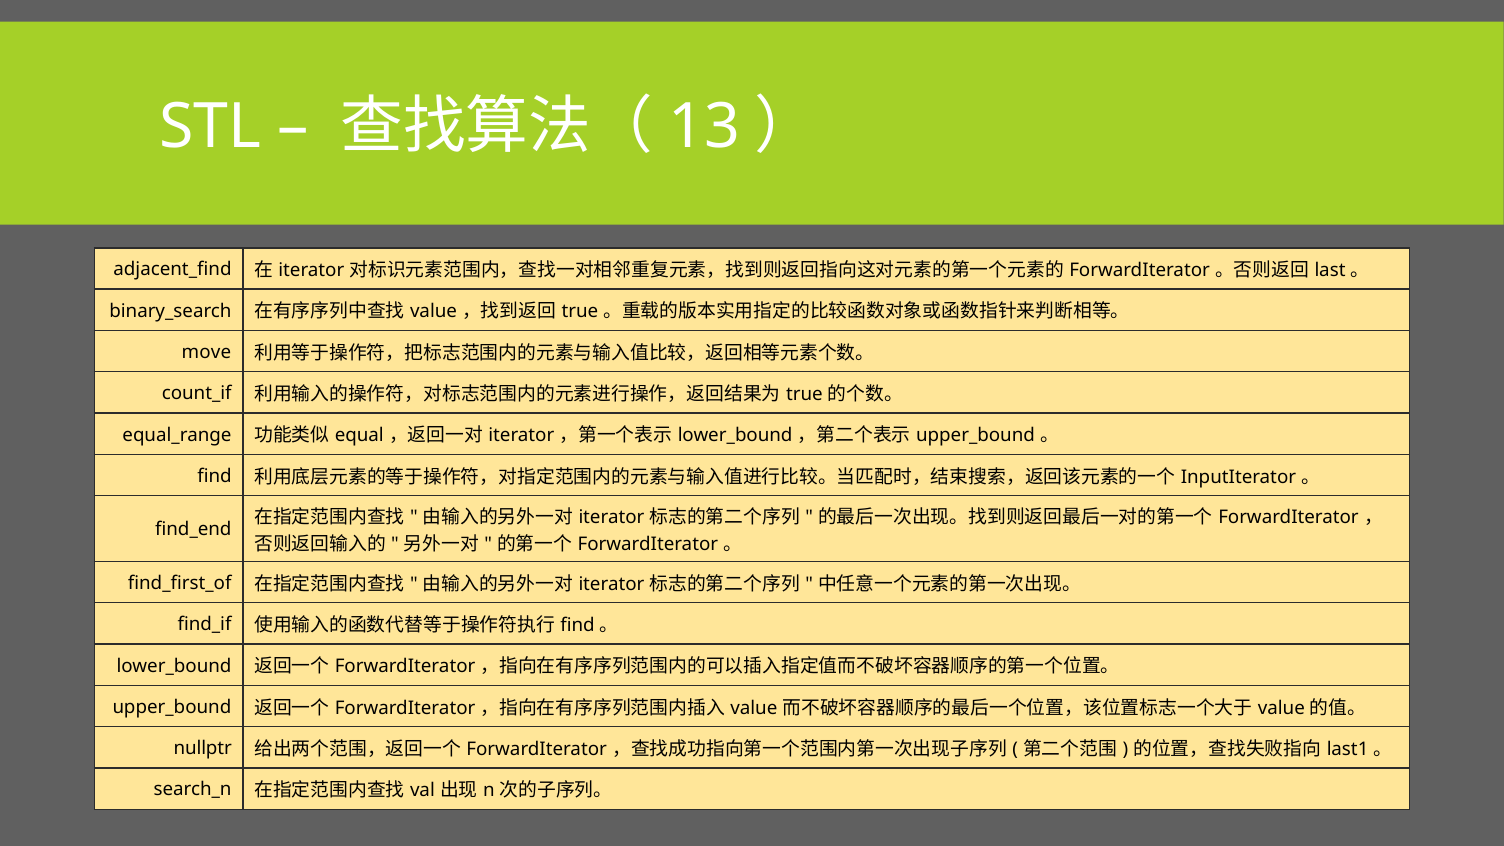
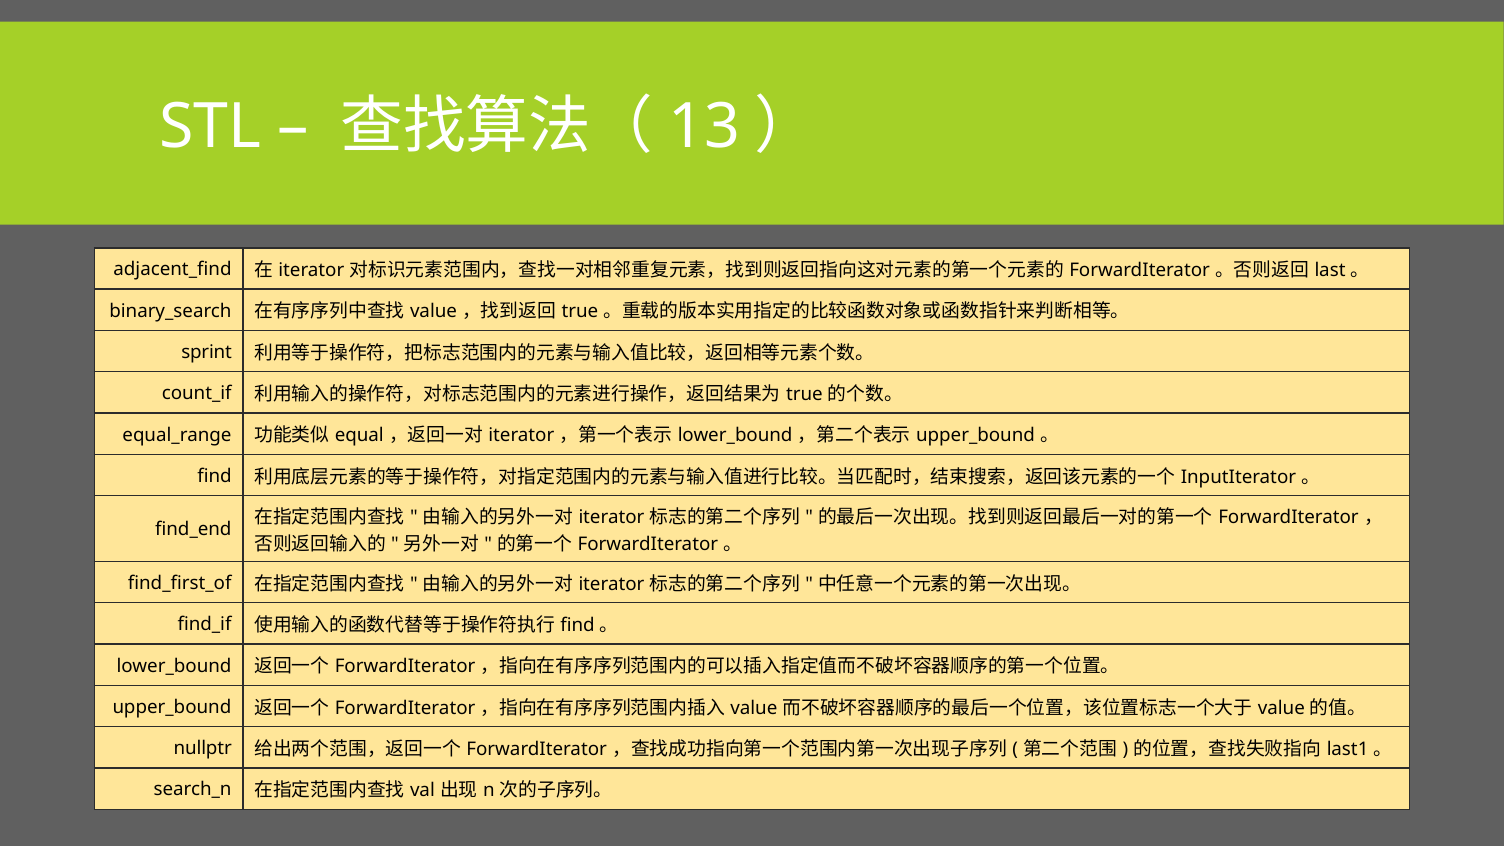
move: move -> sprint (207, 352)
